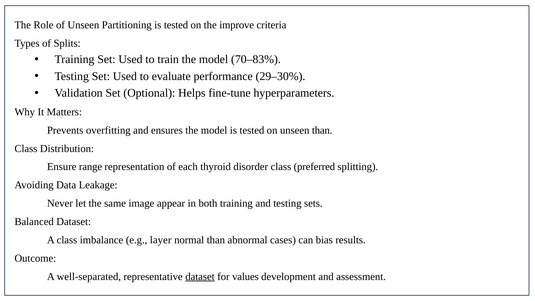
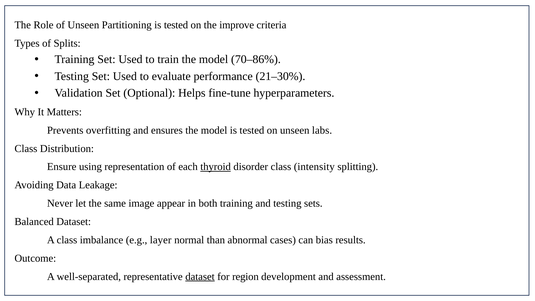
70–83%: 70–83% -> 70–86% (256, 59)
29–30%: 29–30% -> 21–30% (280, 76)
unseen than: than -> labs (322, 130)
range: range -> using (90, 167)
thyroid underline: none -> present (216, 167)
preferred: preferred -> intensity (314, 167)
values: values -> region (245, 276)
